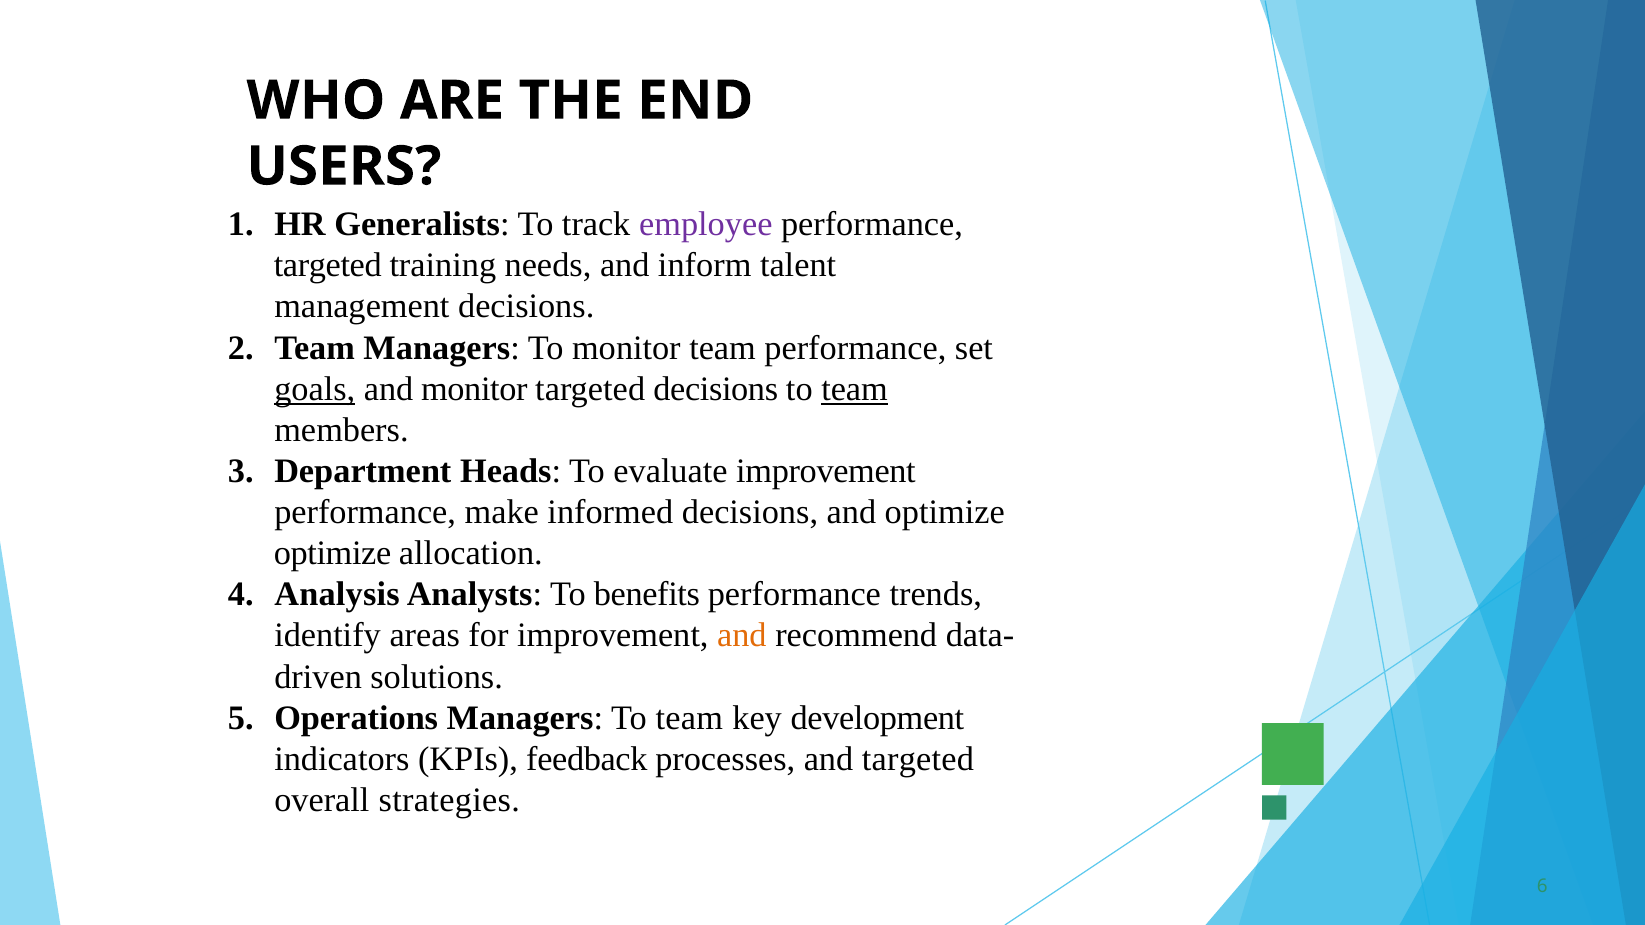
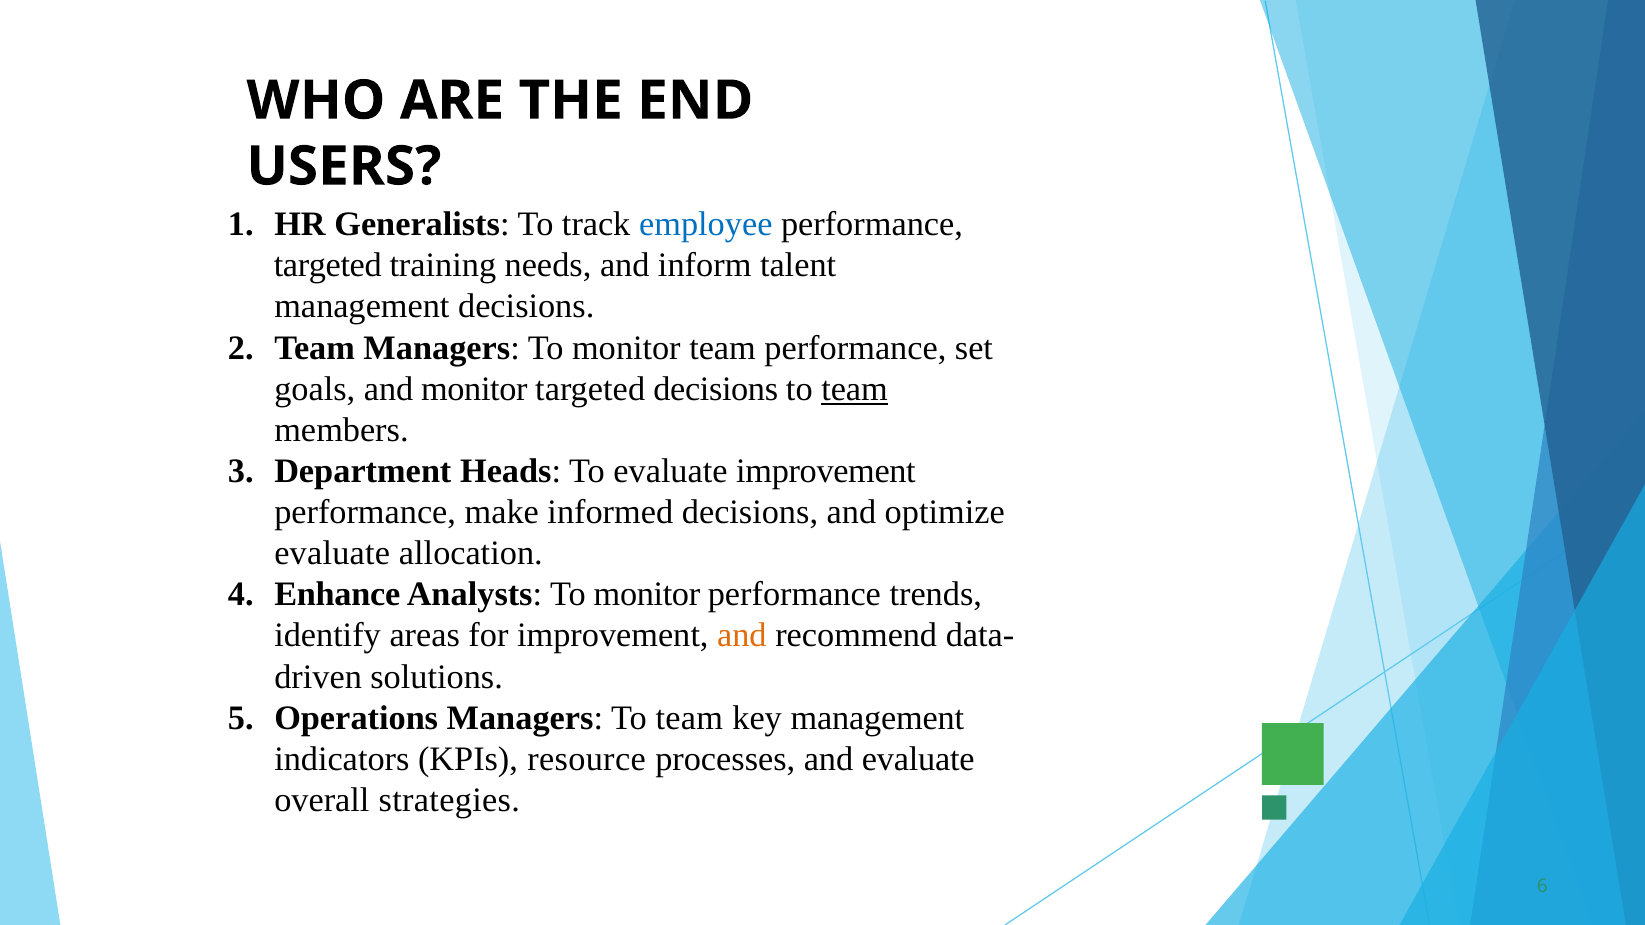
employee colour: purple -> blue (706, 224)
goals underline: present -> none (315, 389)
optimize: optimize -> evaluate (332, 554)
Analysis: Analysis -> Enhance (337, 595)
Analysts To benefits: benefits -> monitor (647, 595)
key development: development -> management (877, 718)
feedback: feedback -> resource (587, 759)
and targeted: targeted -> evaluate (918, 759)
